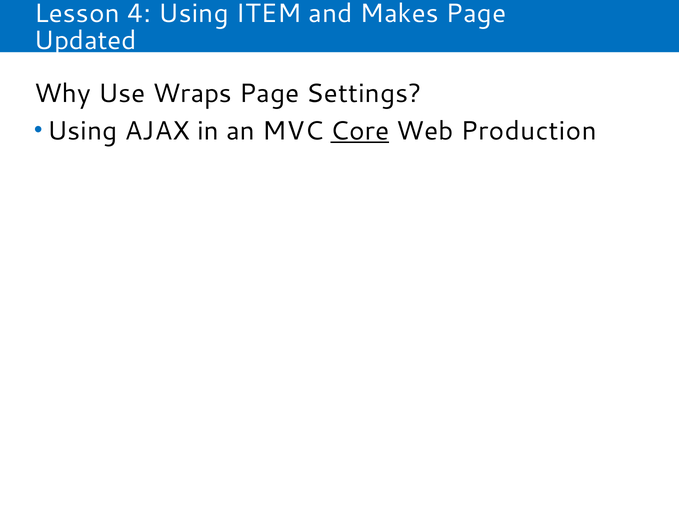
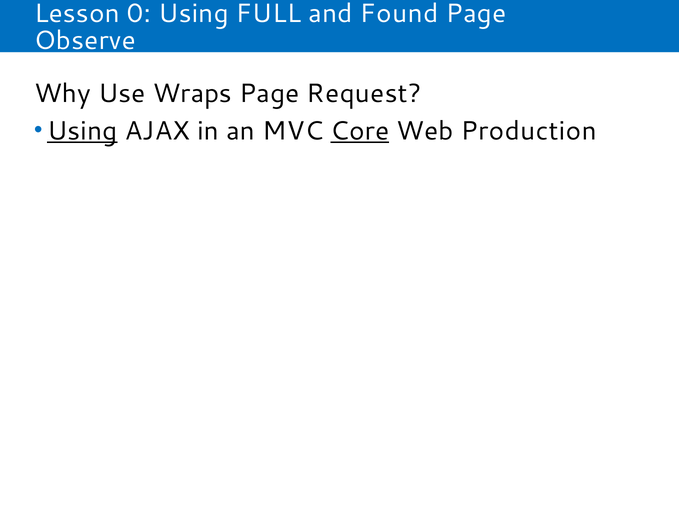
4: 4 -> 0 (139, 13)
ITEM: ITEM -> FULL (269, 13)
Makes: Makes -> Found (399, 13)
Updated: Updated -> Observe (85, 40)
Settings: Settings -> Request (364, 94)
Using underline: none -> present (82, 131)
